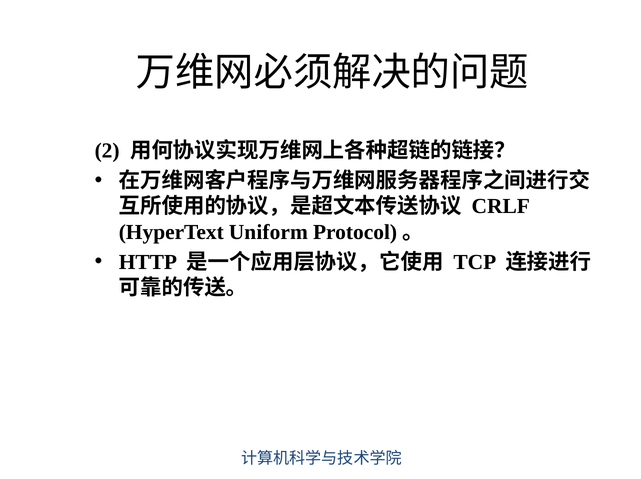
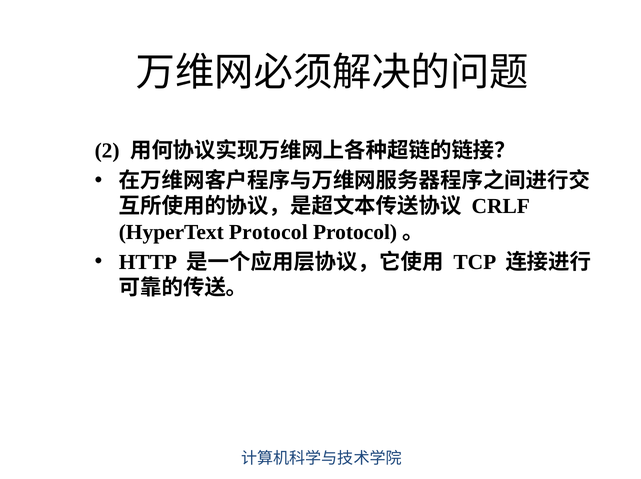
Uniform: Uniform -> Protocol (268, 232)
